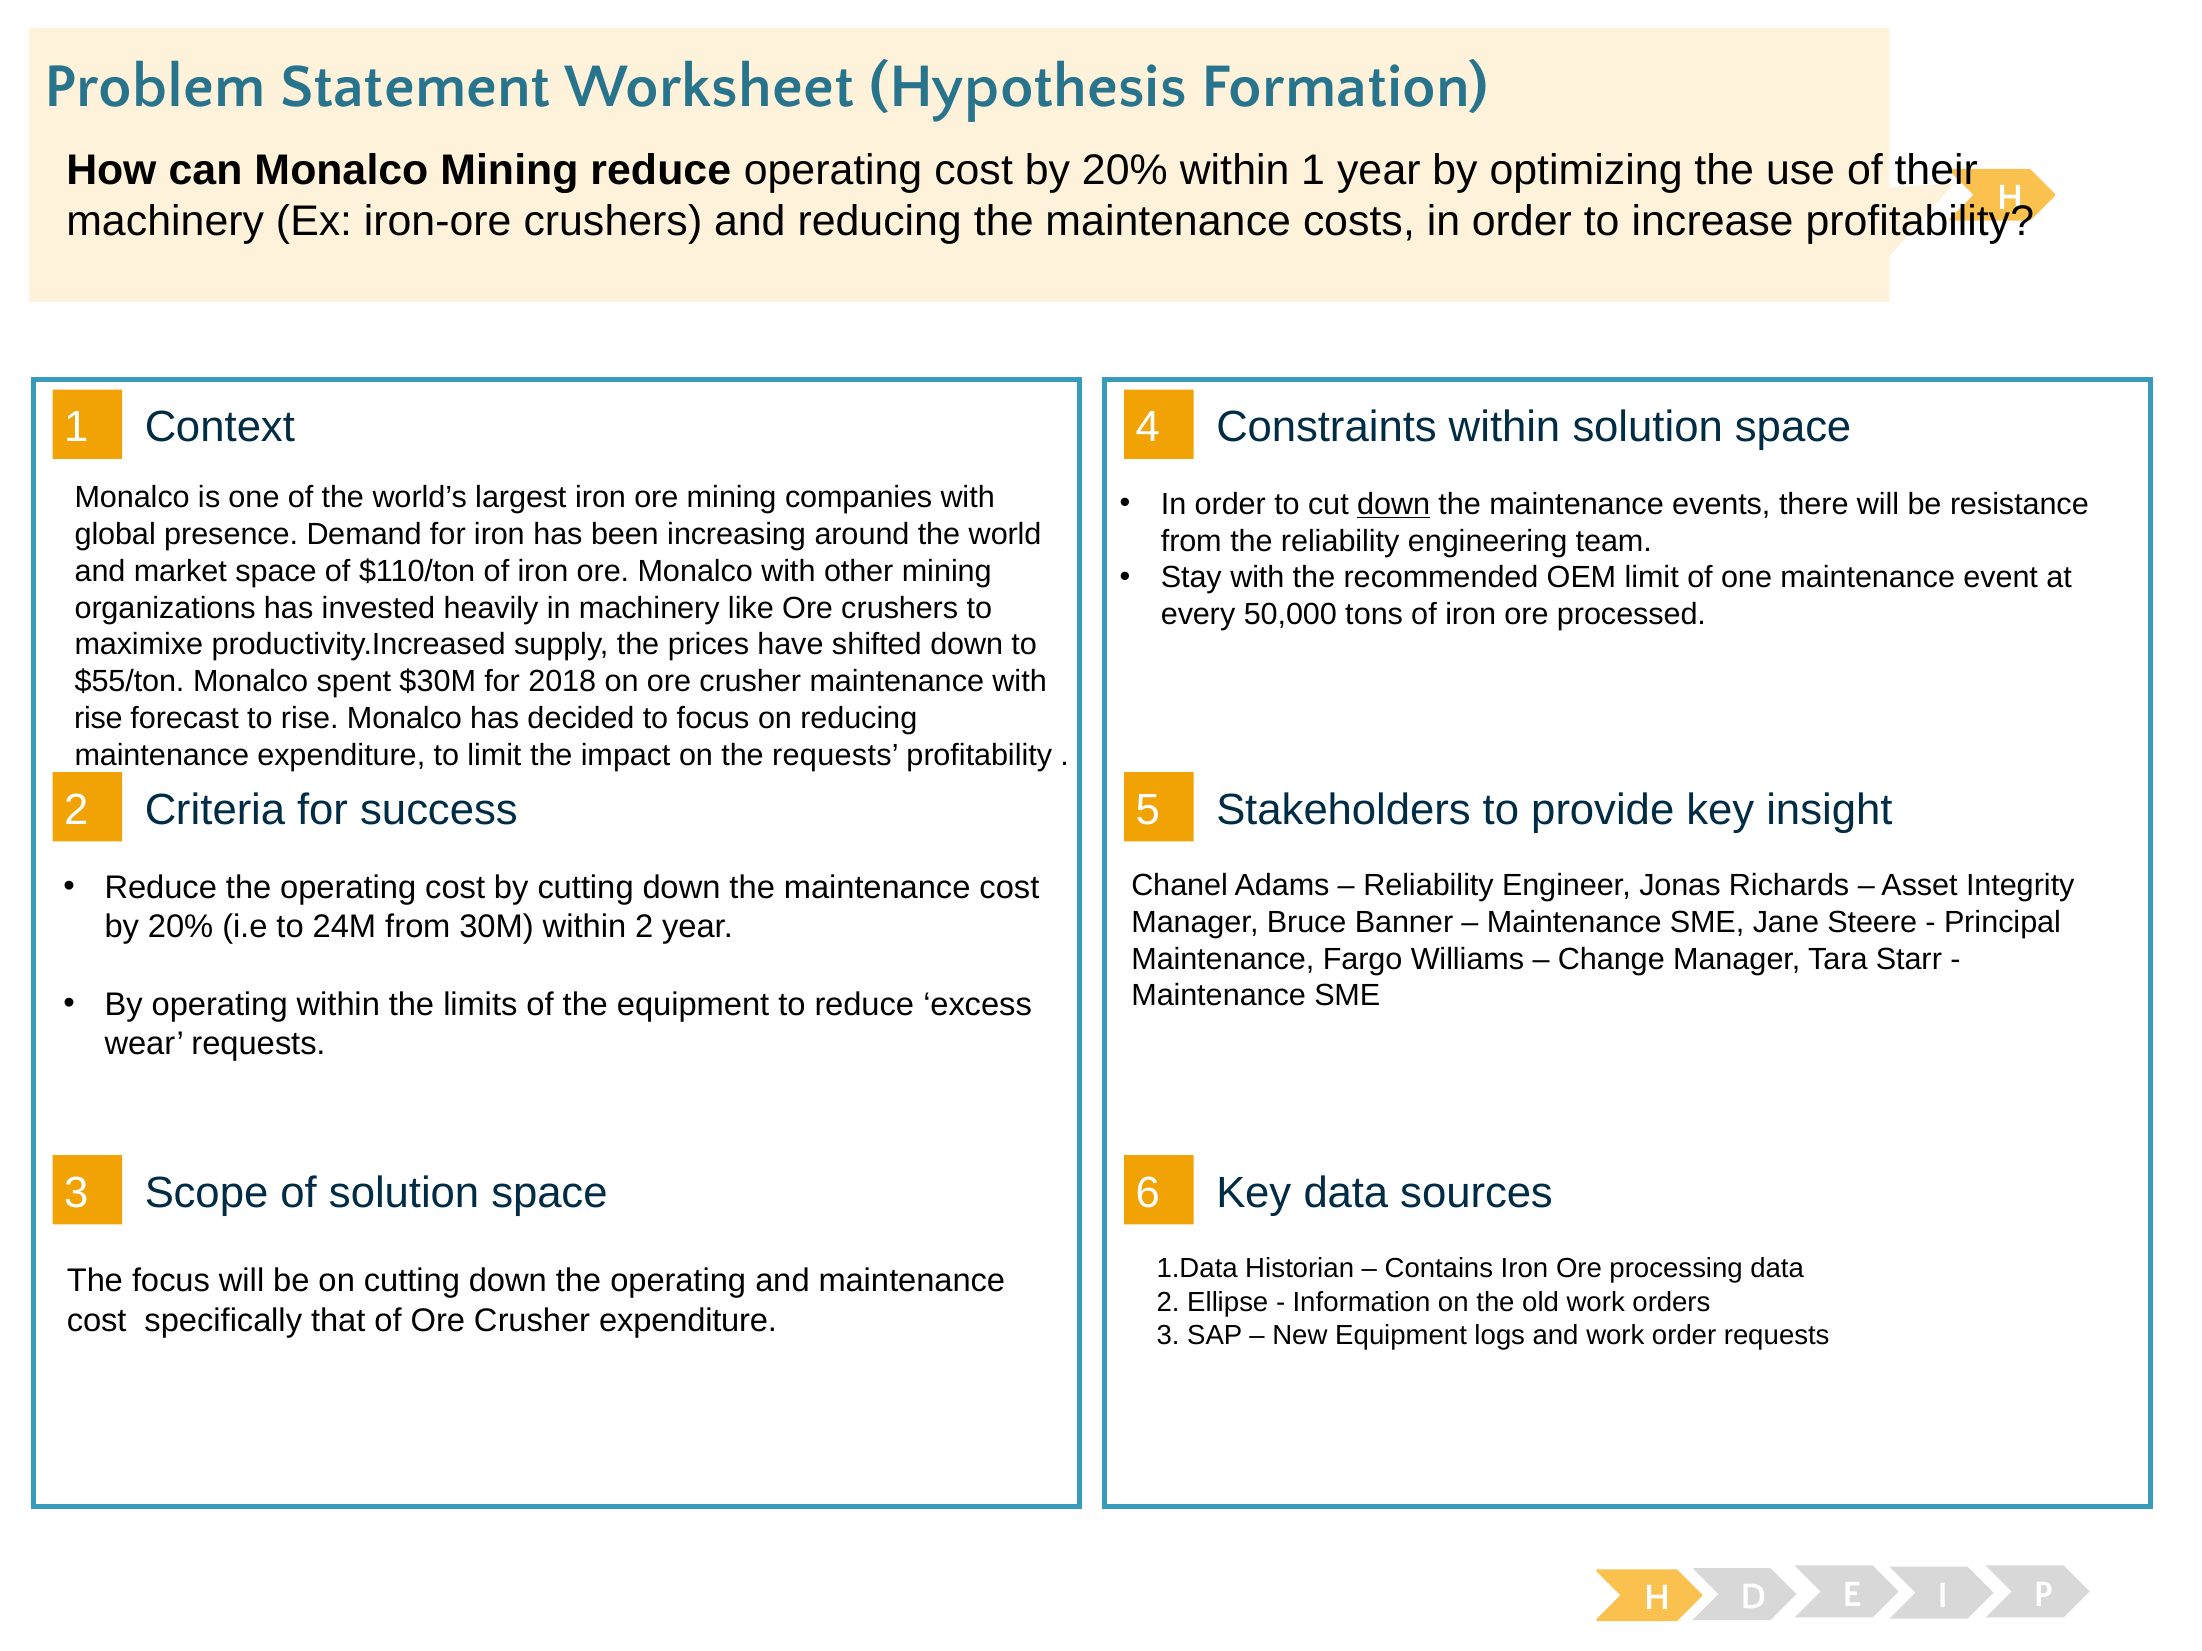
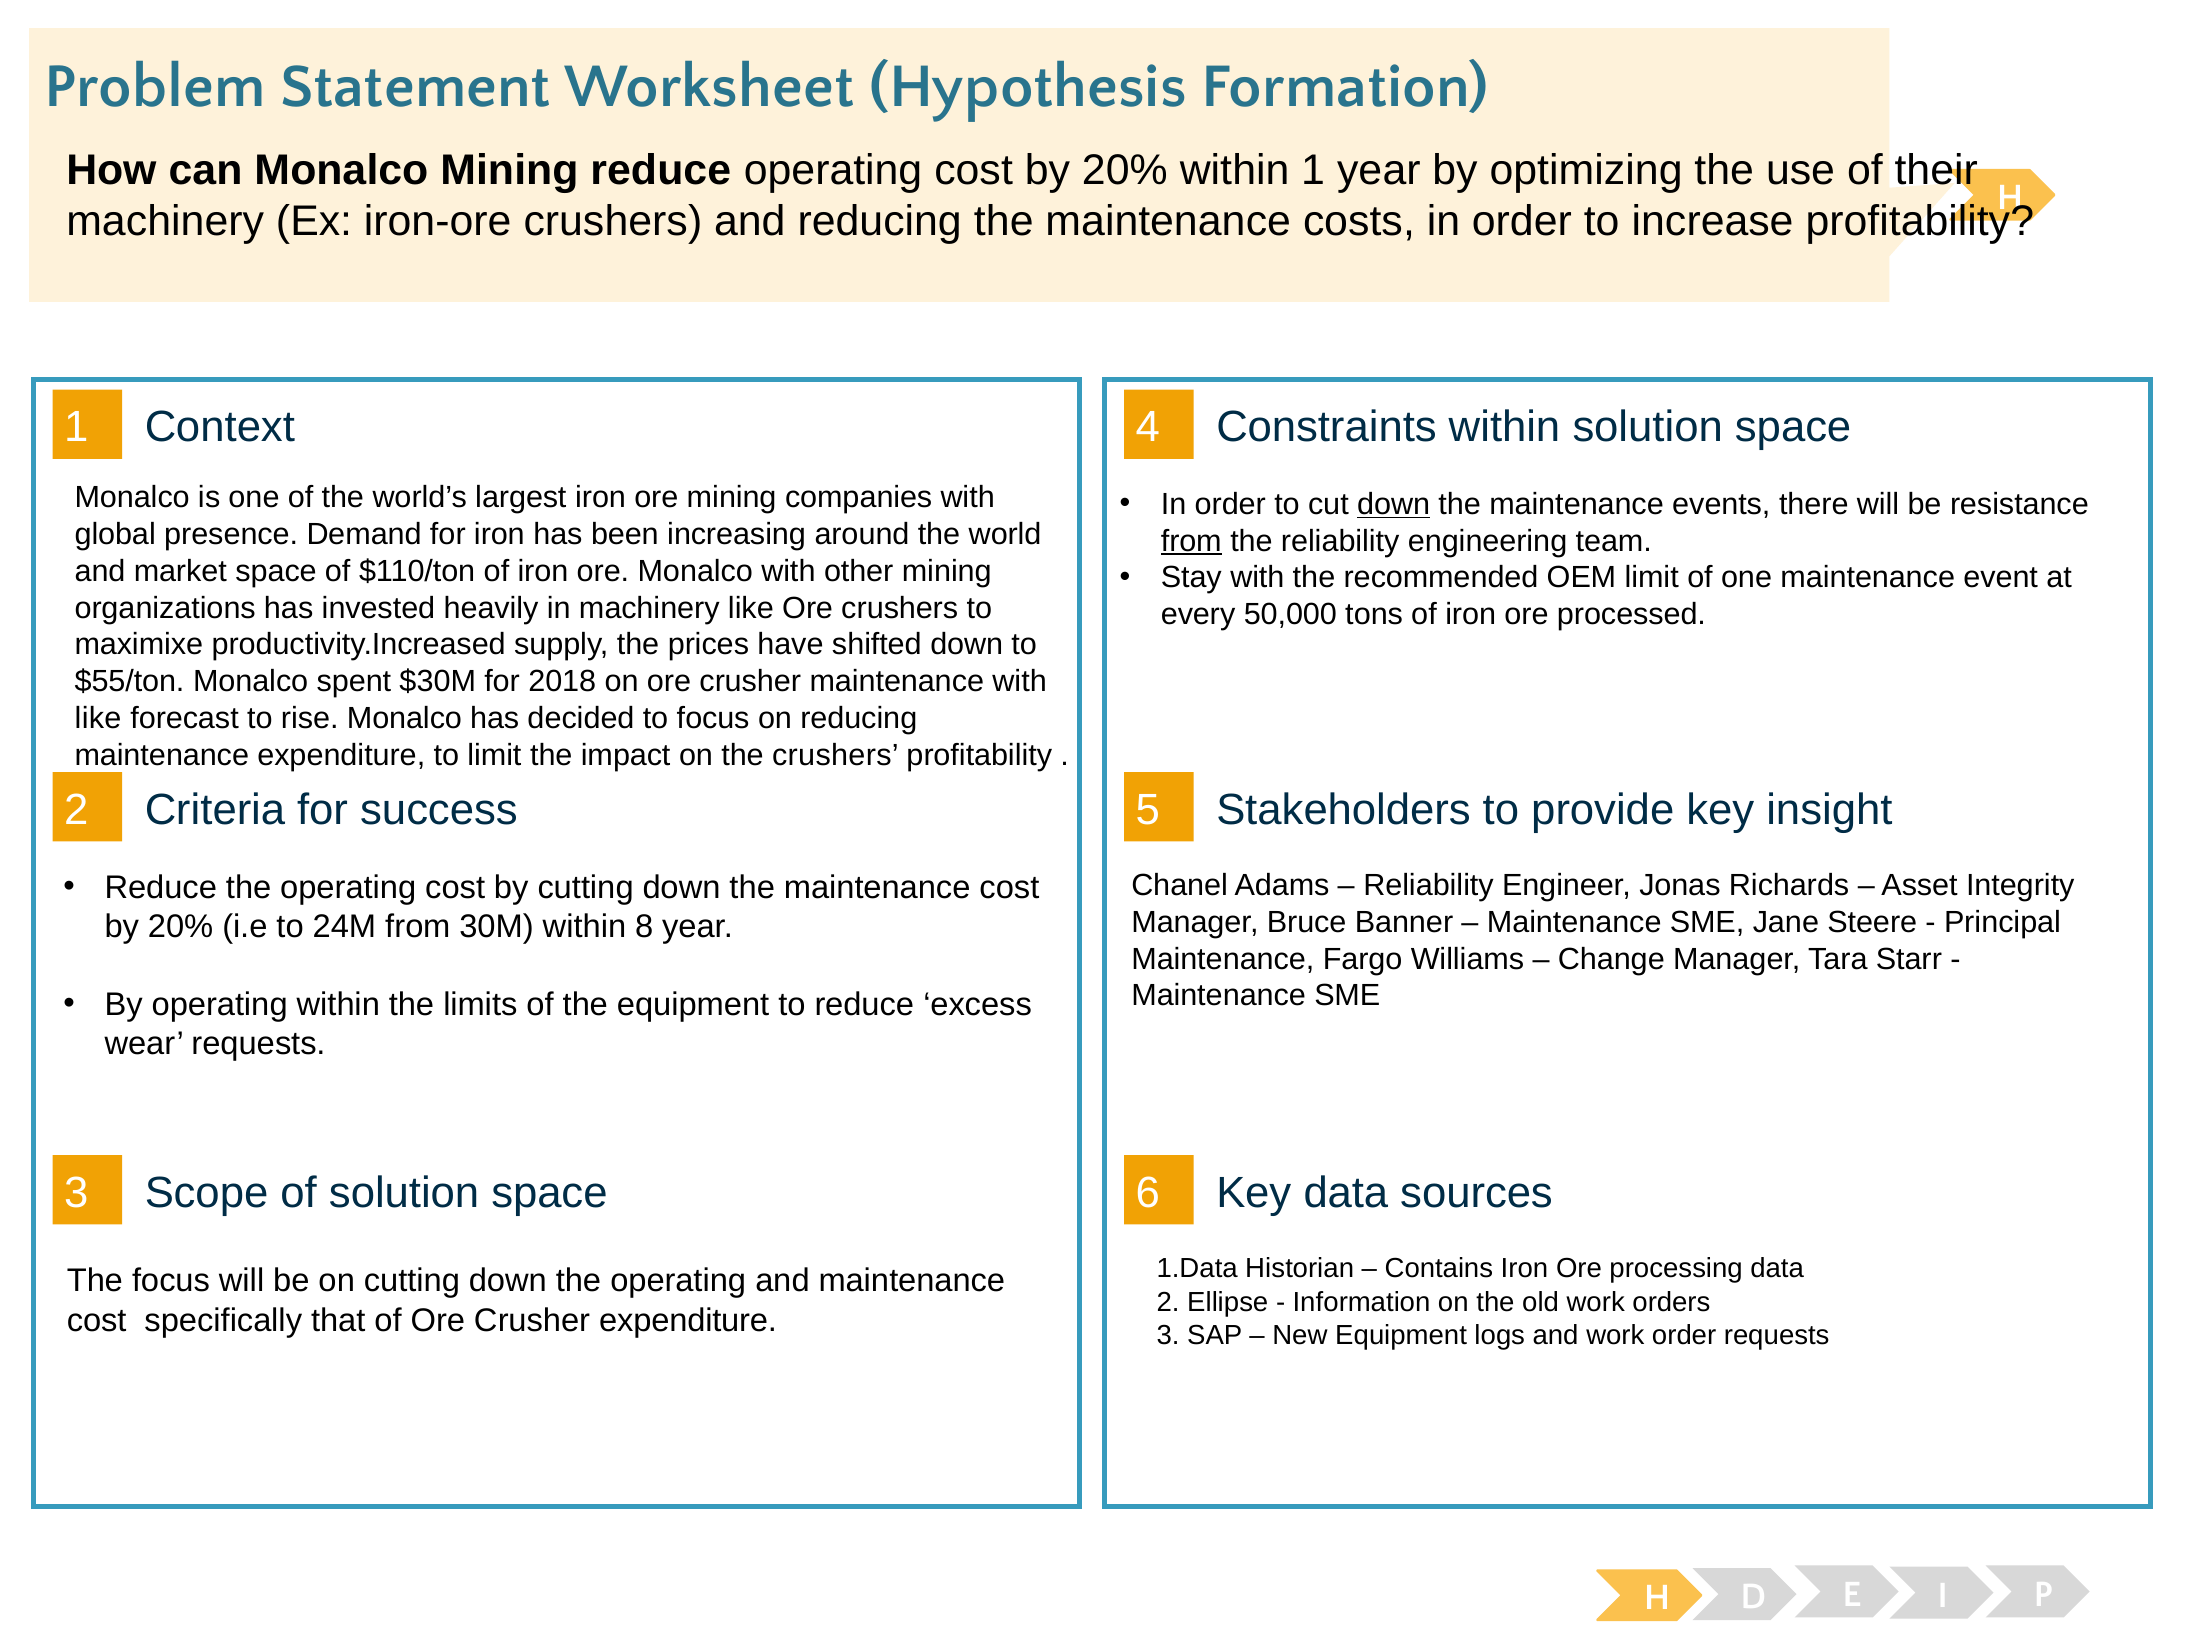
from underline: none -> present (1191, 541)
rise: rise -> like (98, 719)
the requests: requests -> crushers (835, 755)
within 2: 2 -> 8 (644, 927)
